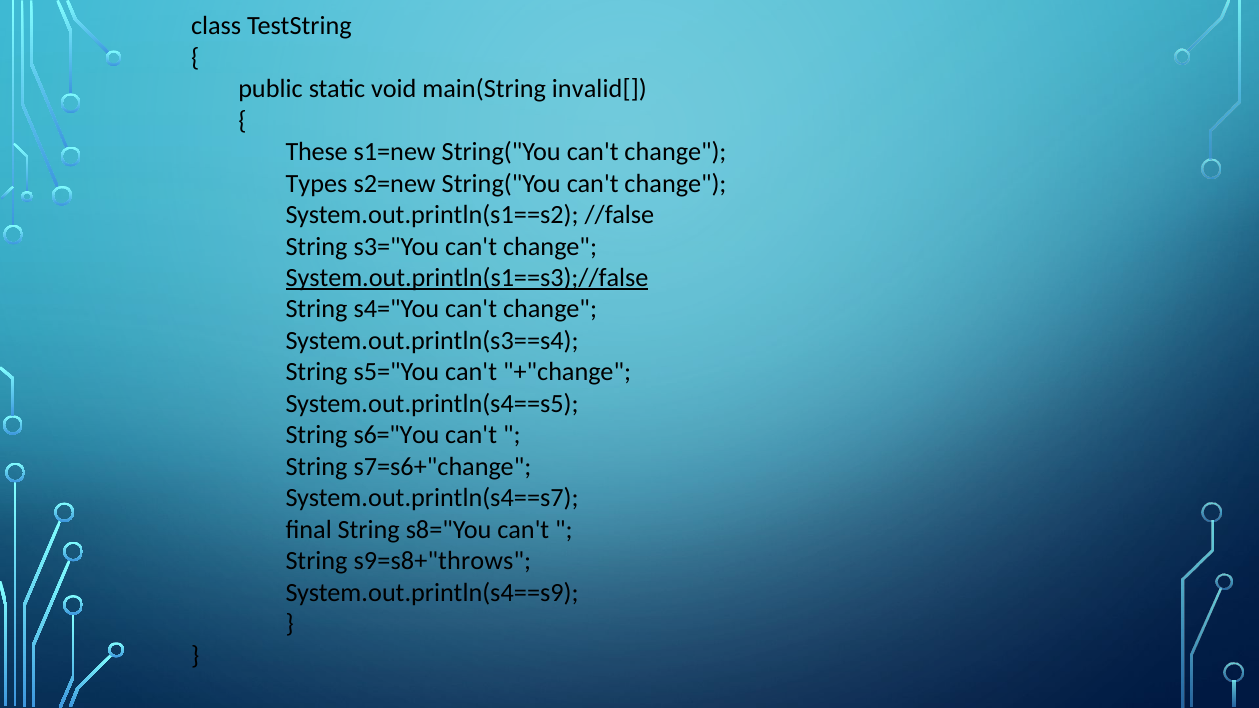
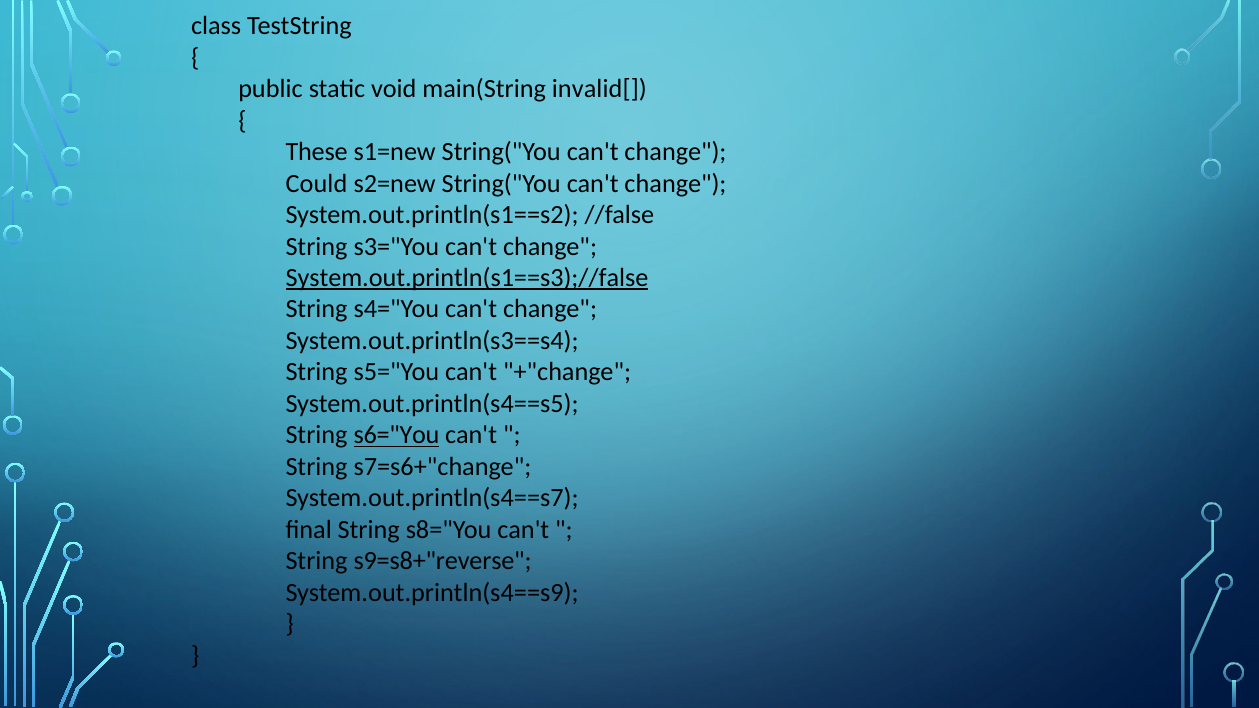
Types: Types -> Could (316, 183)
s6="You underline: none -> present (397, 435)
s9=s8+"throws: s9=s8+"throws -> s9=s8+"reverse (443, 561)
